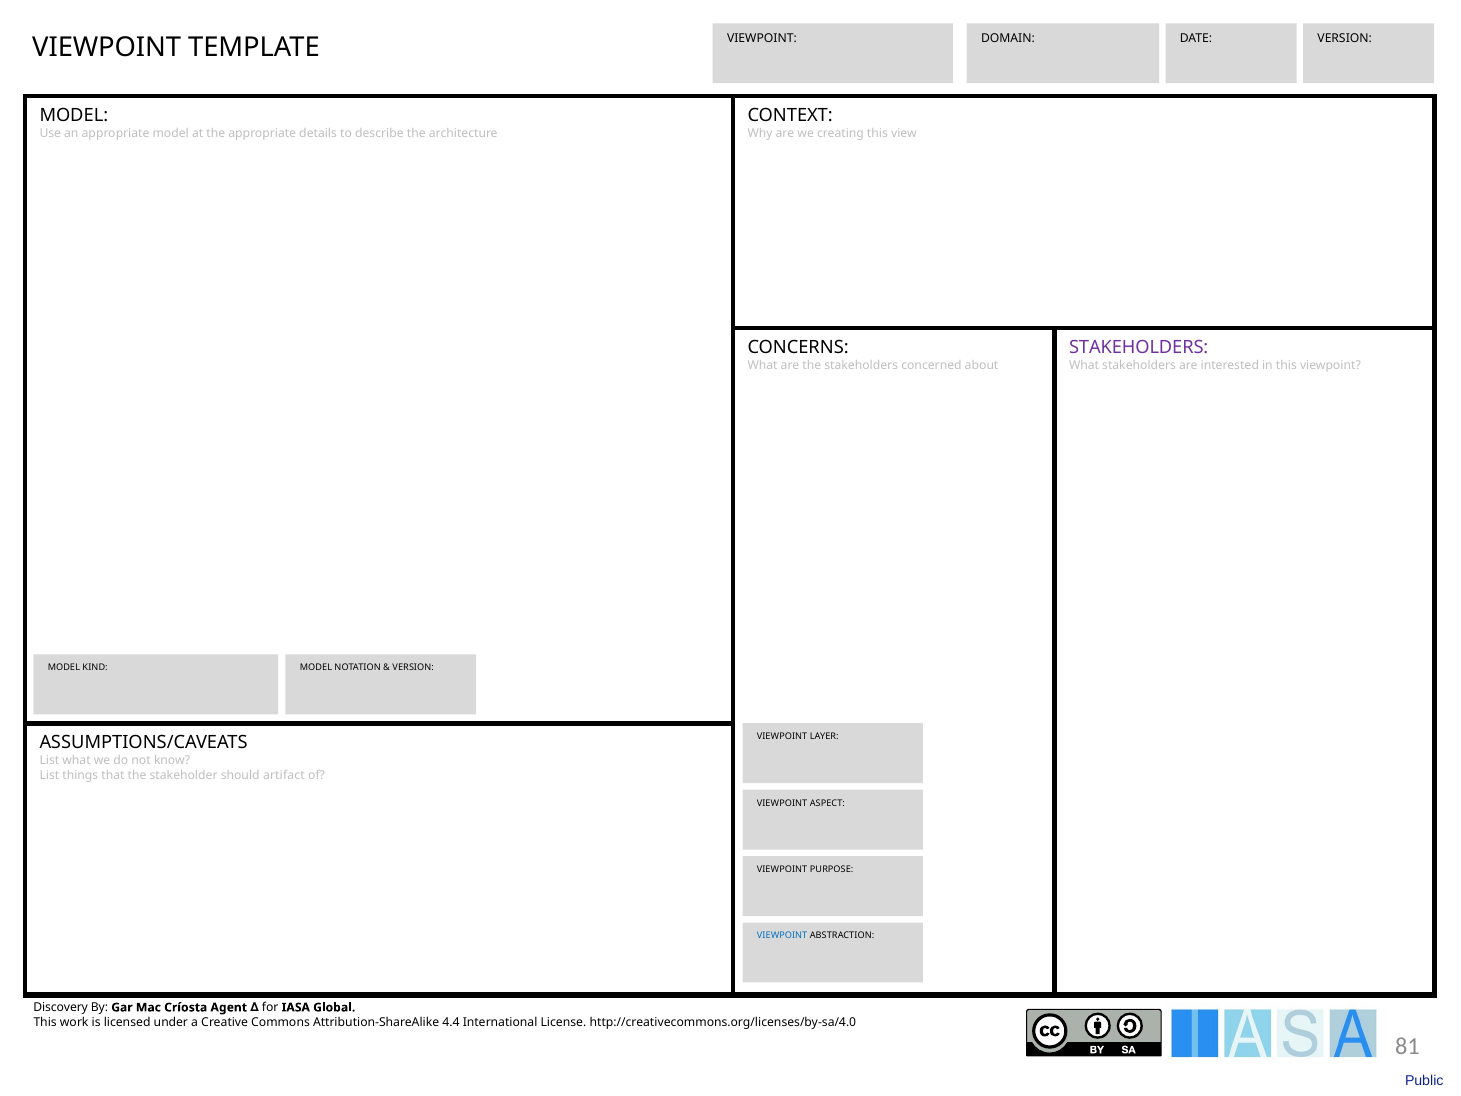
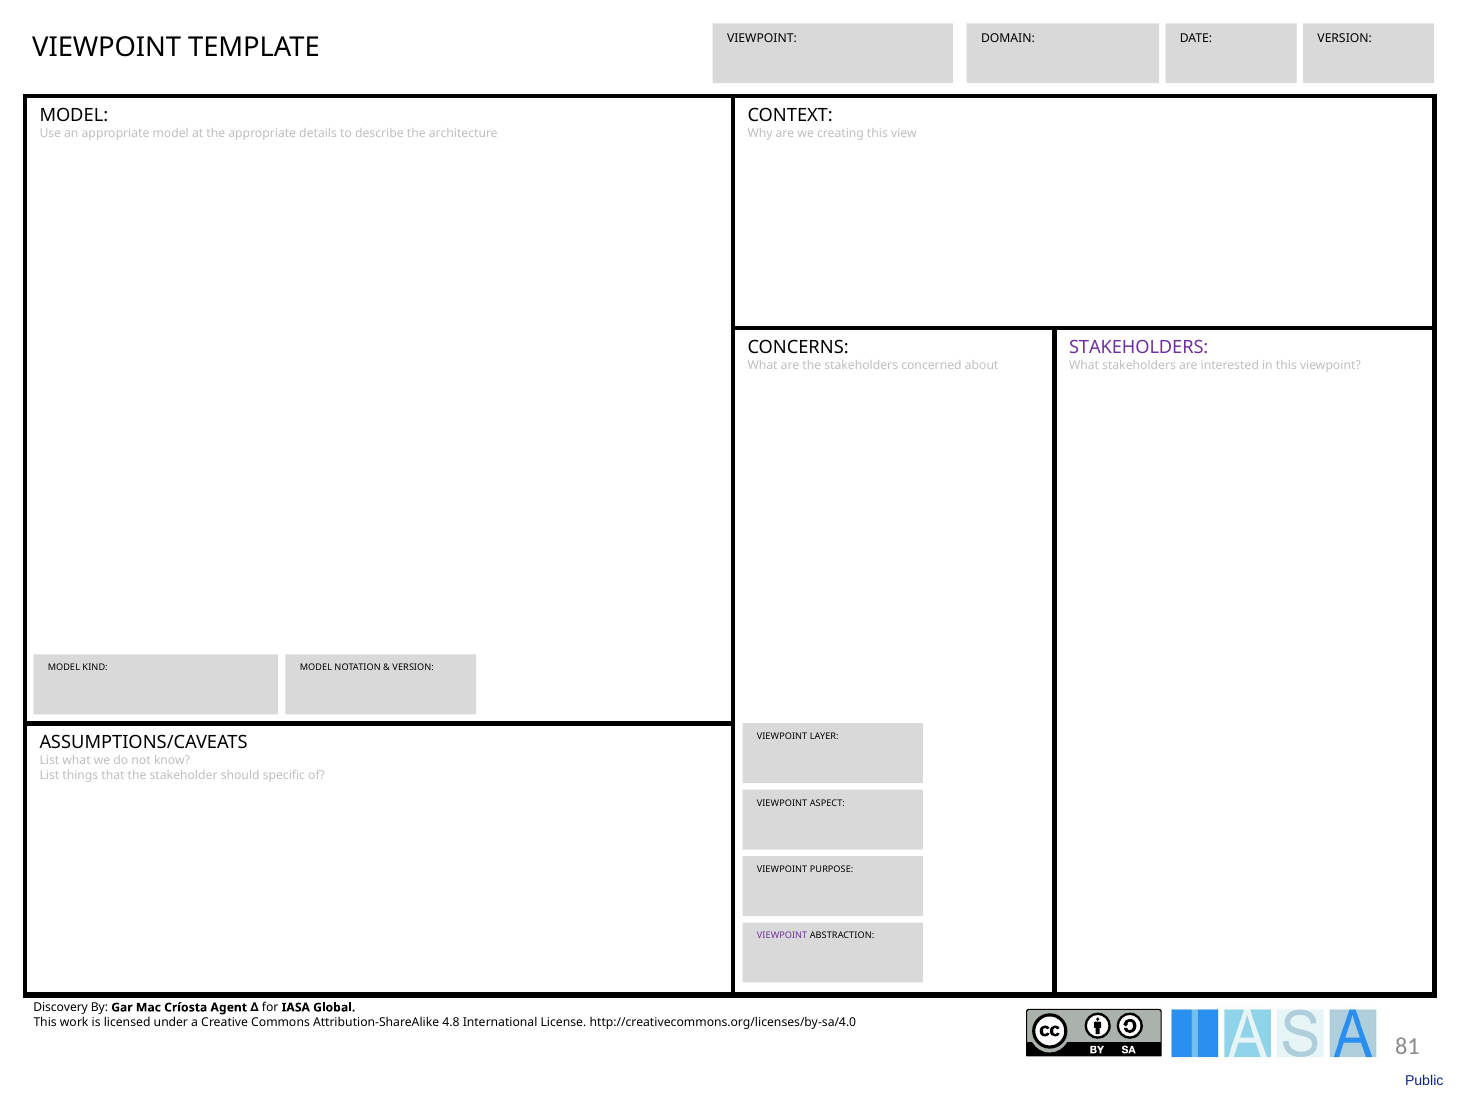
artifact: artifact -> specific (284, 775)
VIEWPOINT colour: blue -> purple (782, 936)
4.4: 4.4 -> 4.8 (451, 1022)
